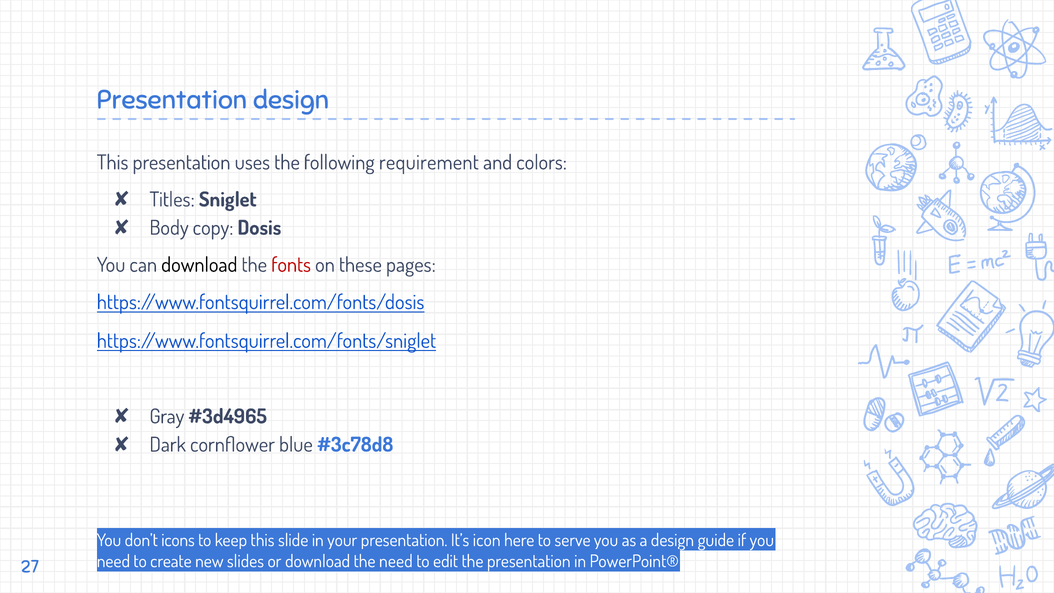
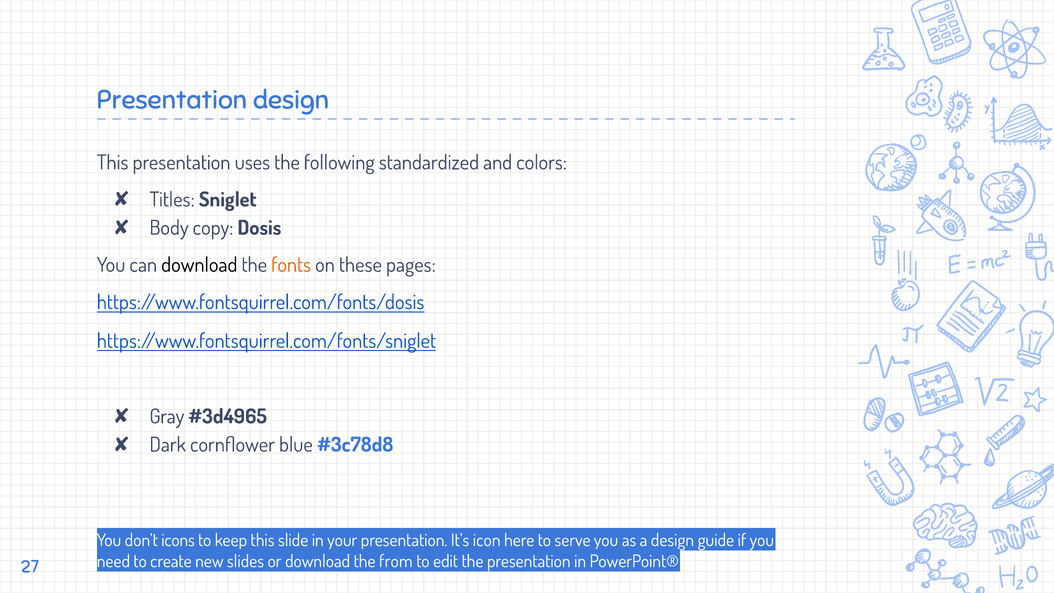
requirement: requirement -> standardized (429, 163)
fonts colour: red -> orange (291, 265)
the need: need -> from (396, 561)
